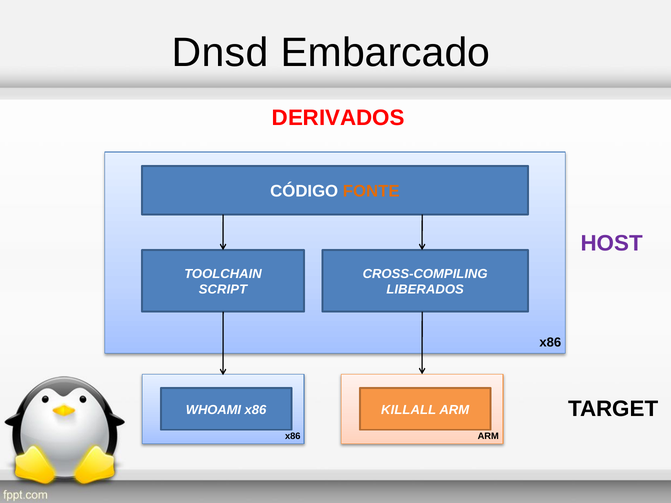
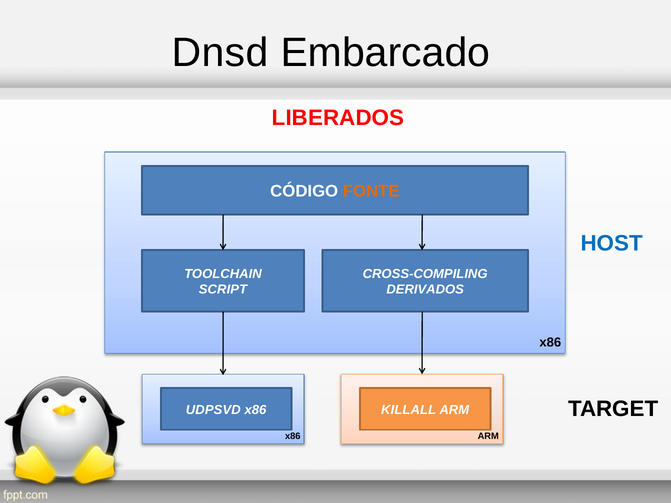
DERIVADOS: DERIVADOS -> LIBERADOS (338, 118)
HOST colour: purple -> blue (612, 244)
LIBERADOS: LIBERADOS -> DERIVADOS (425, 290)
WHOAMI: WHOAMI -> UDPSVD (213, 410)
